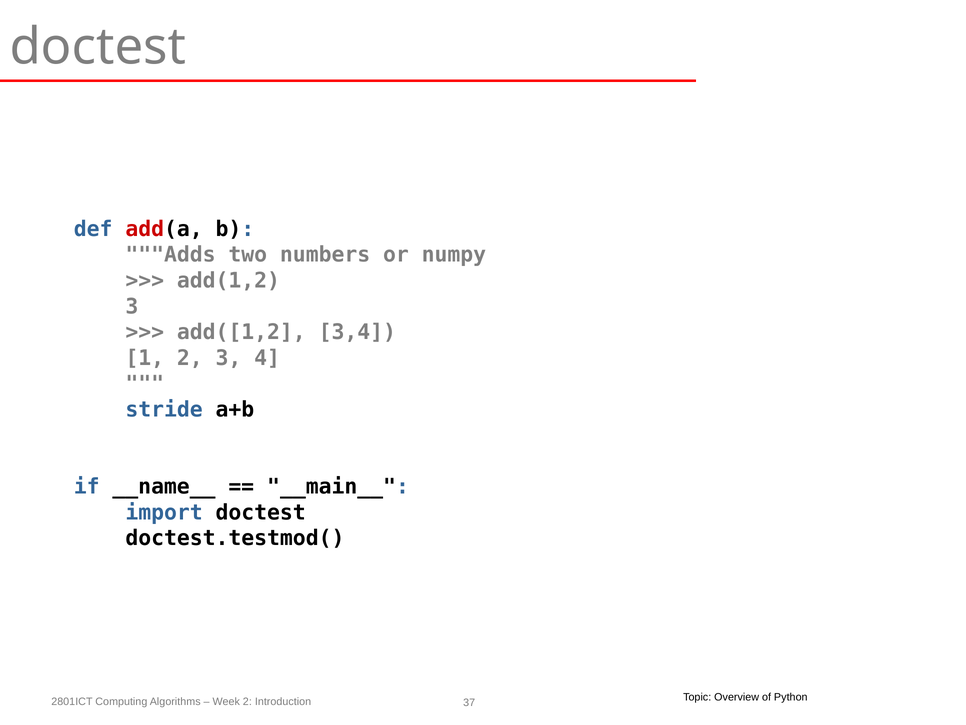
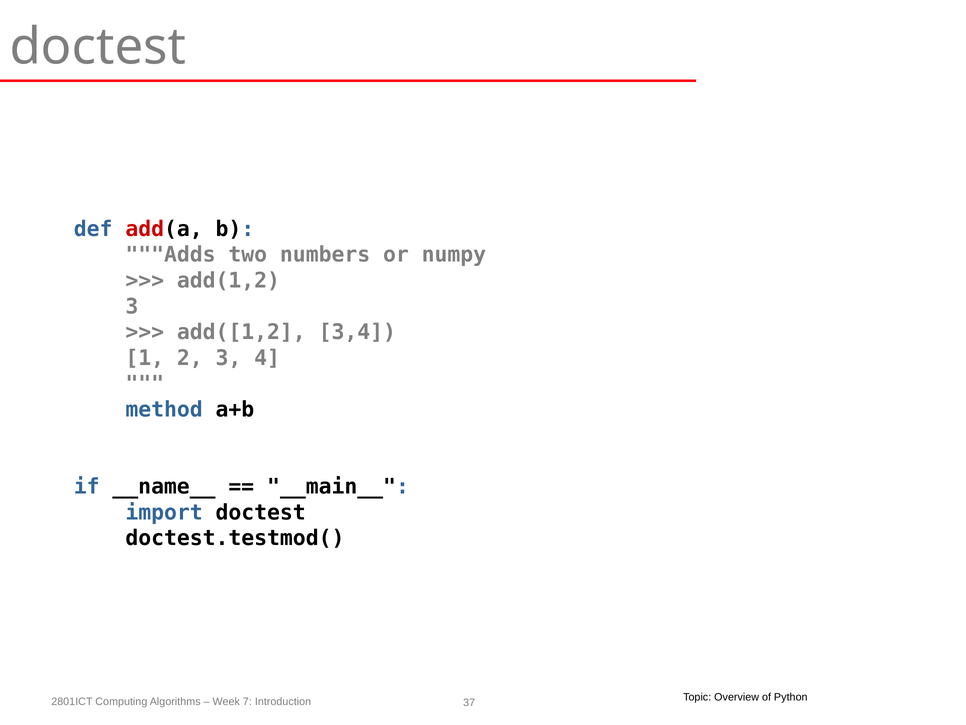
stride: stride -> method (164, 409)
2: 2 -> 7 (247, 701)
